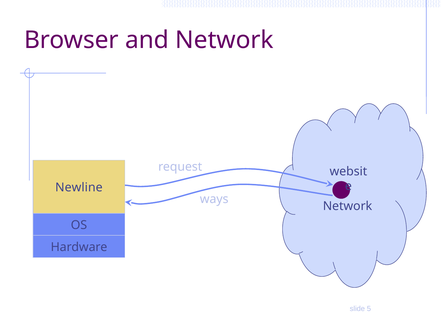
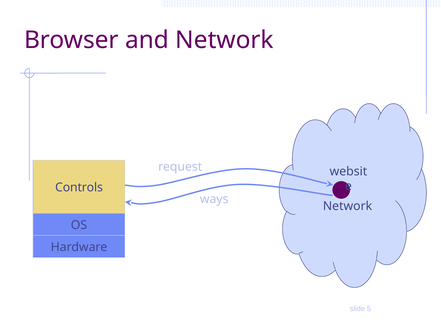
Newline: Newline -> Controls (79, 187)
